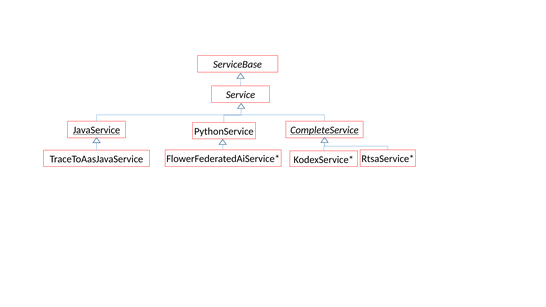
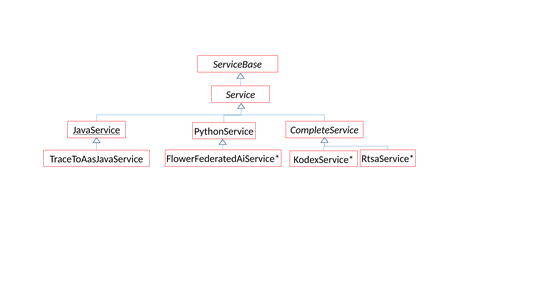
CompleteService underline: present -> none (324, 130)
